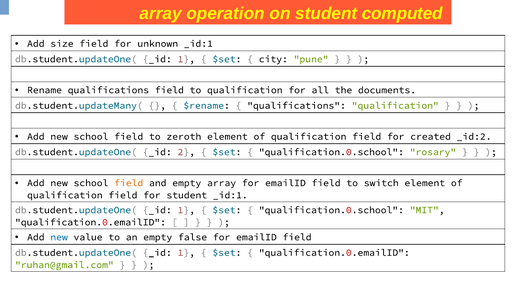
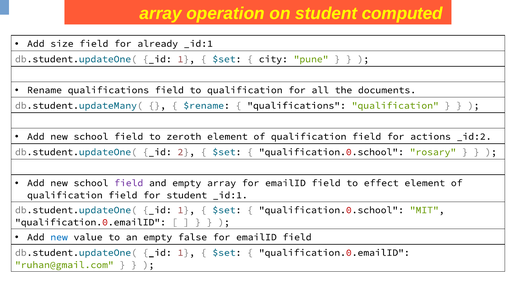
unknown: unknown -> already (158, 44)
created: created -> actions (431, 137)
field colour: orange -> purple (129, 183)
switch: switch -> effect (381, 183)
